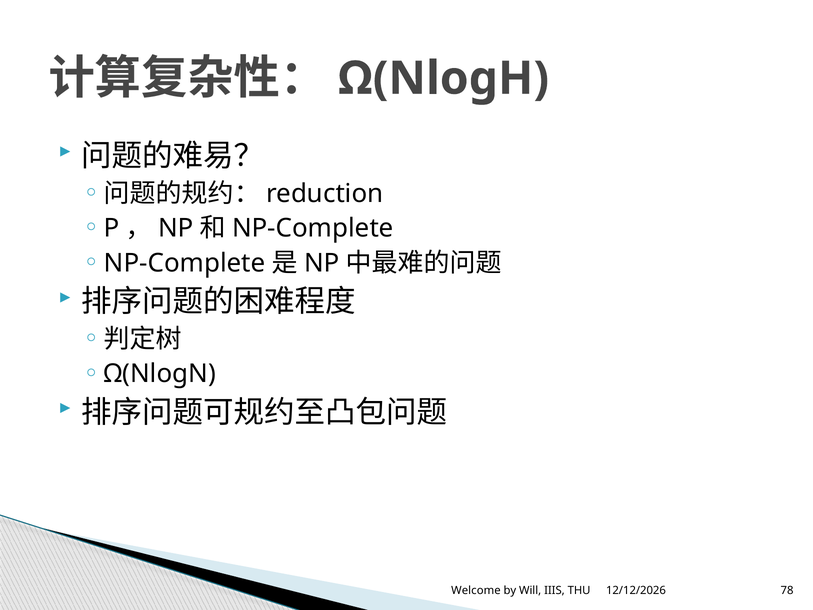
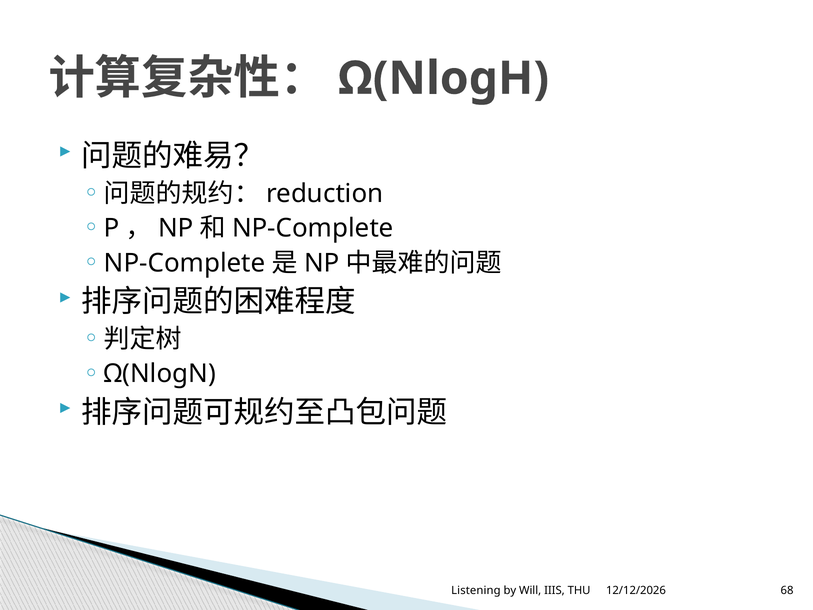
Welcome: Welcome -> Listening (476, 590)
78: 78 -> 68 (787, 590)
